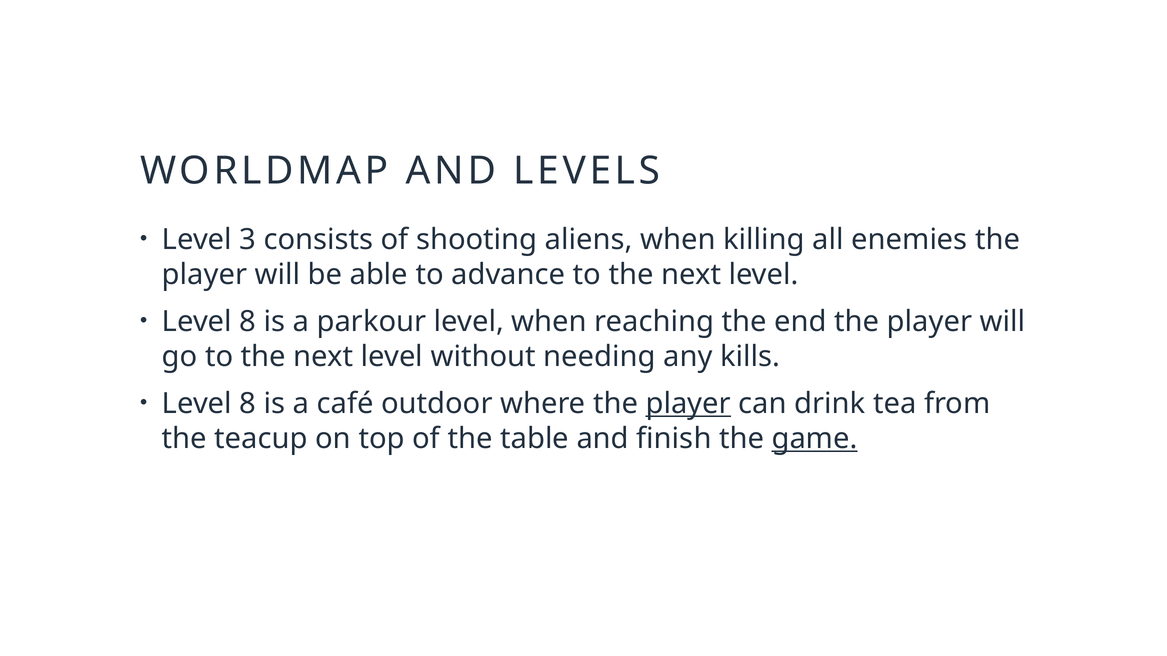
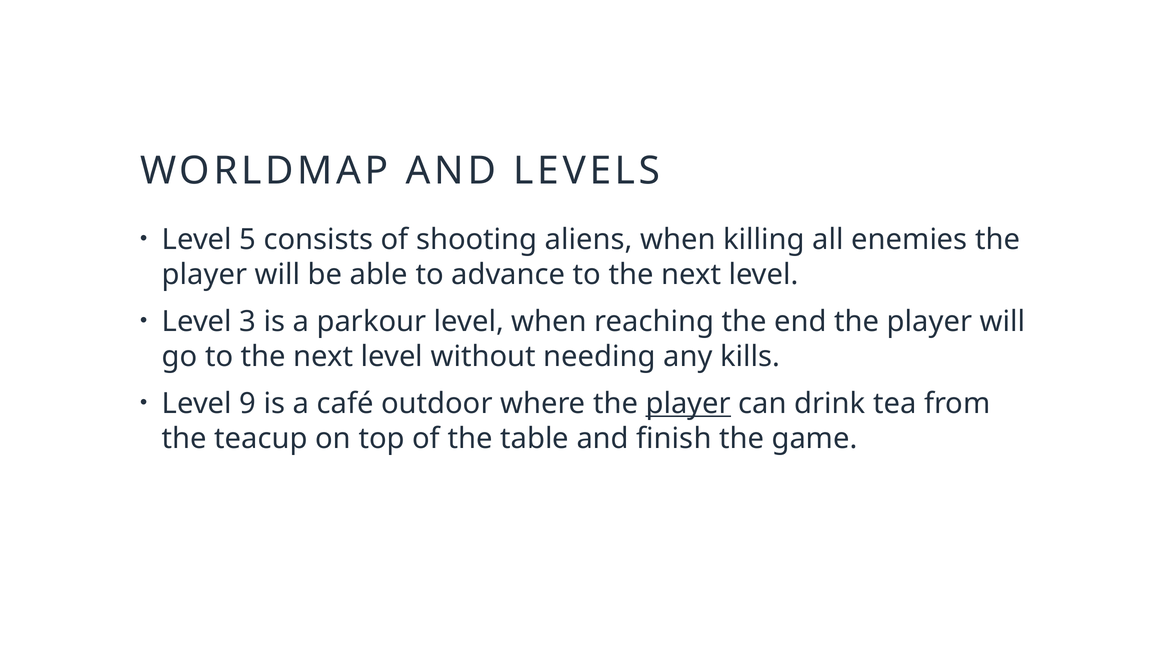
3: 3 -> 5 (248, 240)
8: 8 -> 3 (248, 322)
8: 8 -> 9 (248, 404)
game underline: present -> none (815, 439)
